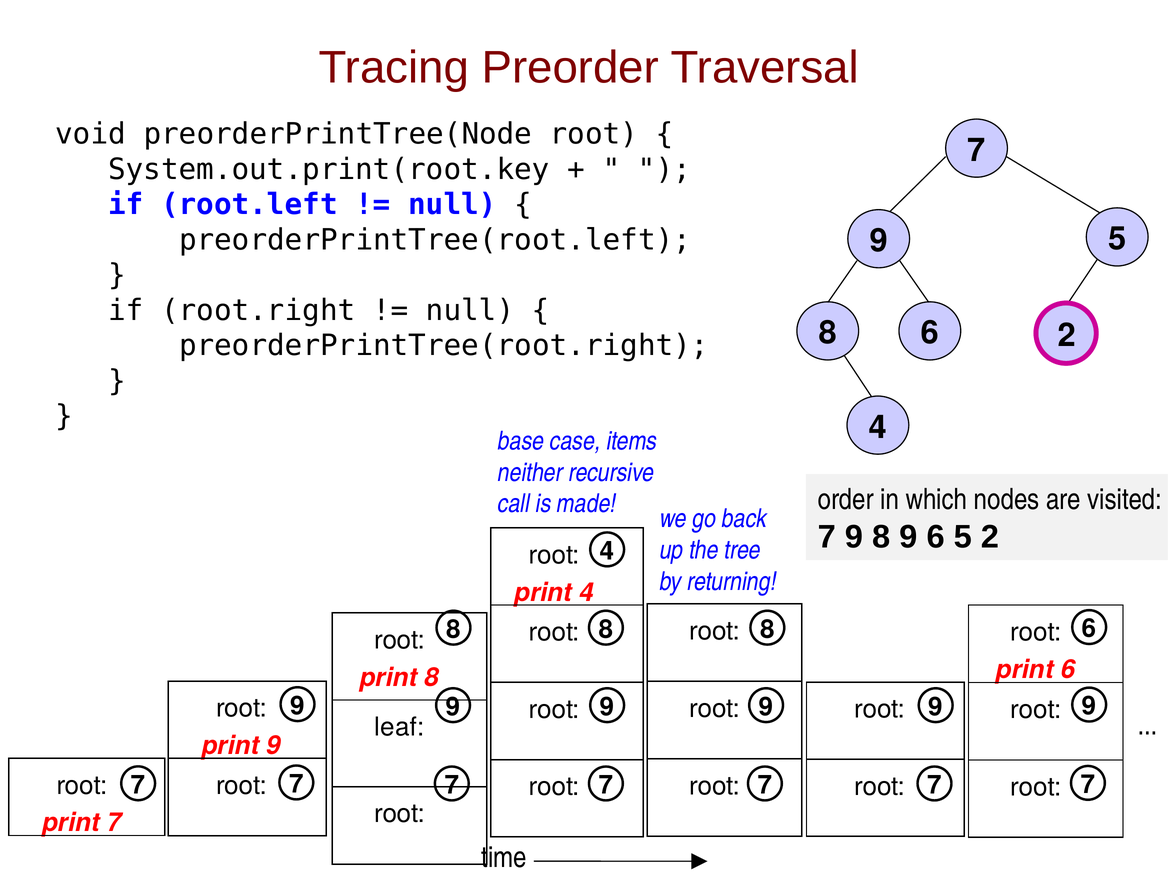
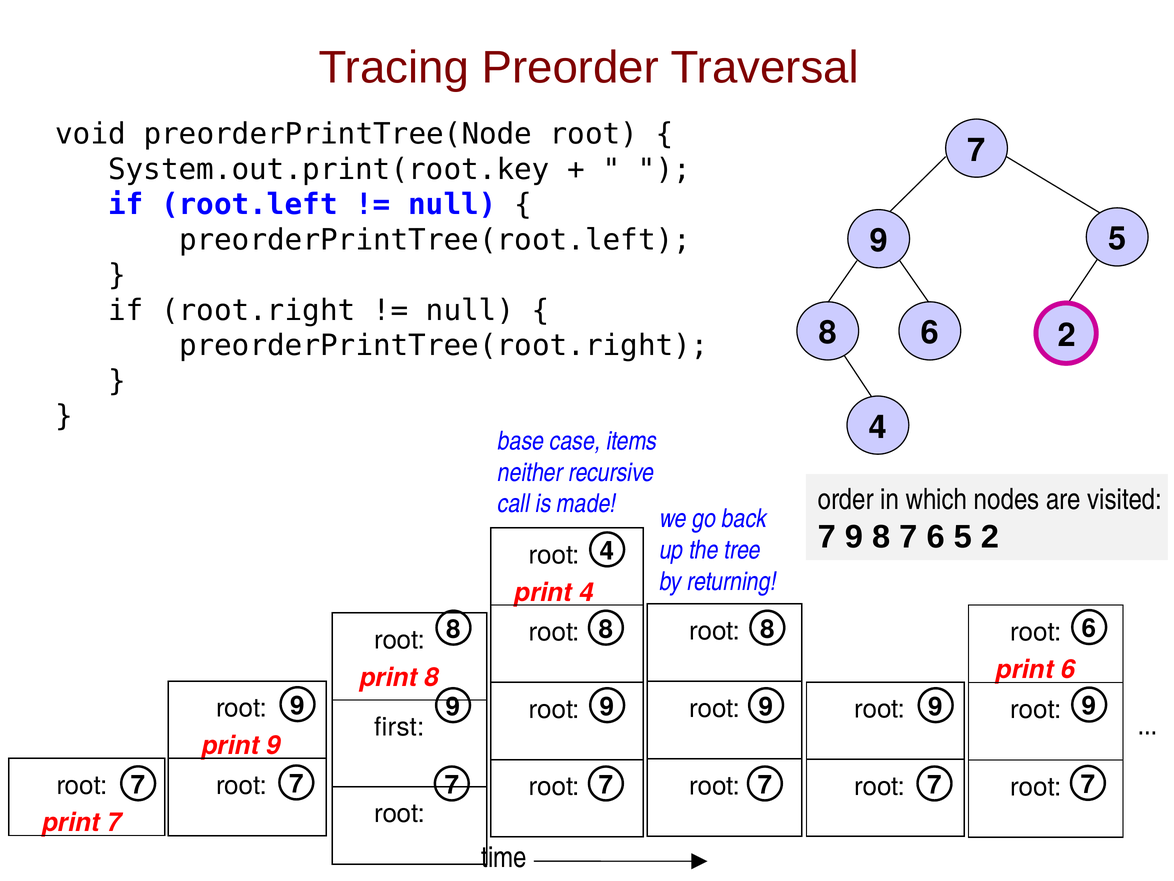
8 9: 9 -> 7 (908, 537)
leaf: leaf -> first (399, 727)
